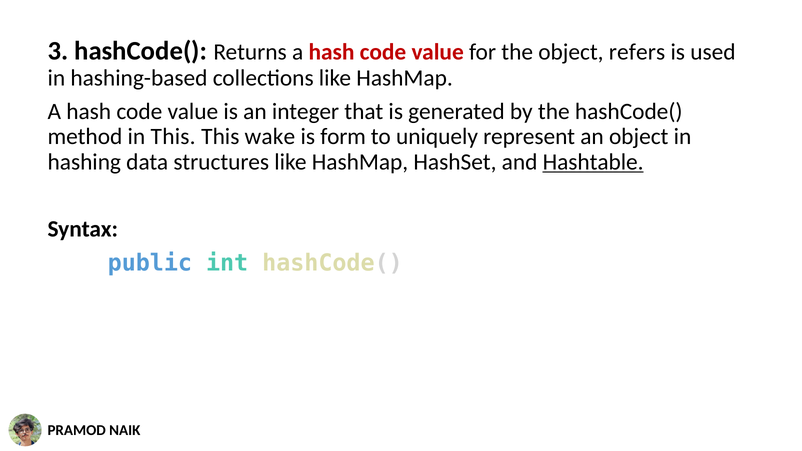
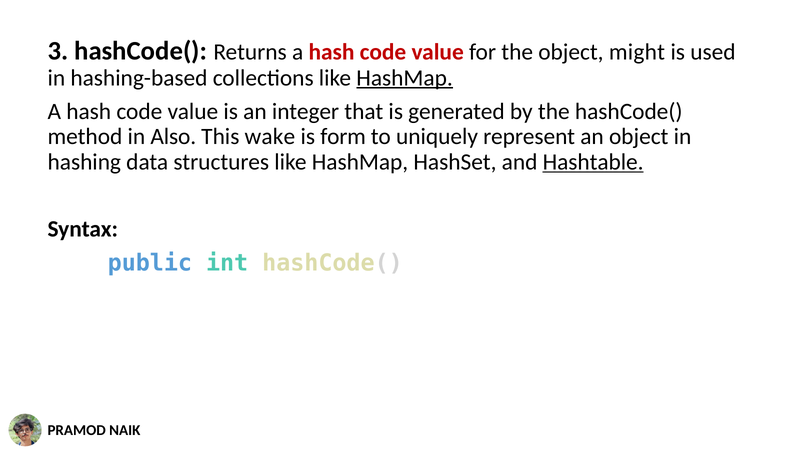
refers: refers -> might (637, 52)
HashMap underline: none -> present (405, 78)
in This: This -> Also (173, 137)
